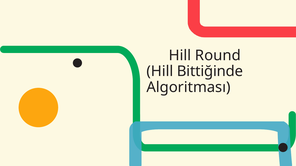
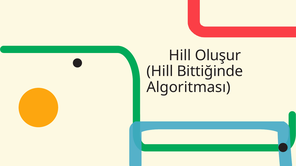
Round: Round -> Oluşur (218, 56)
